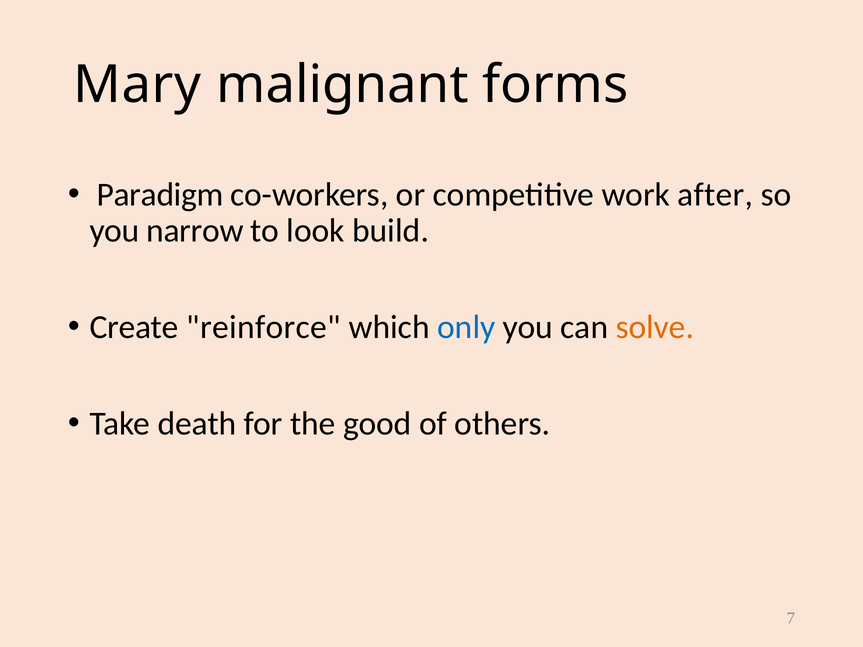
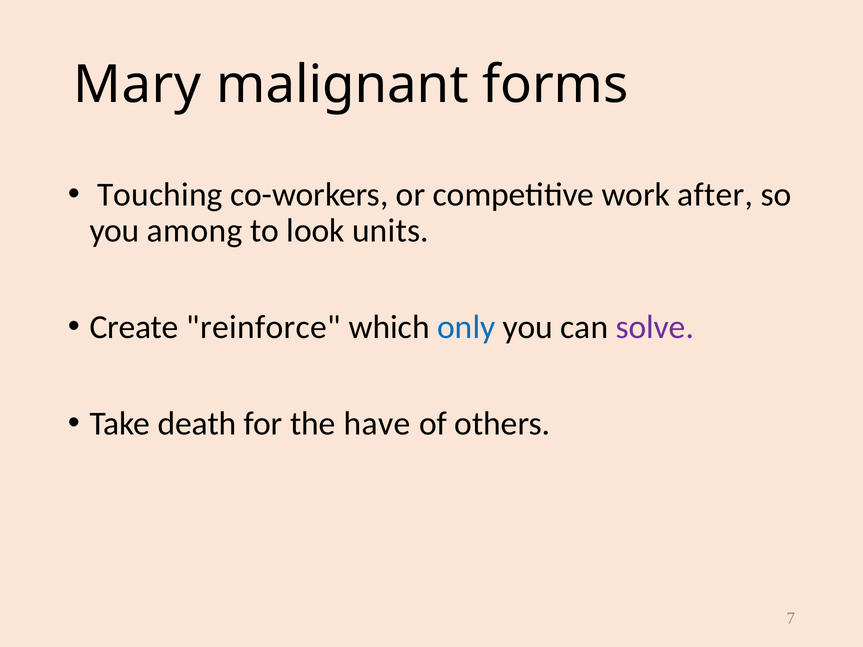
Paradigm: Paradigm -> Touching (160, 195)
narrow: narrow -> among (195, 231)
build: build -> units (390, 231)
solve colour: orange -> purple (655, 327)
good: good -> have (377, 424)
